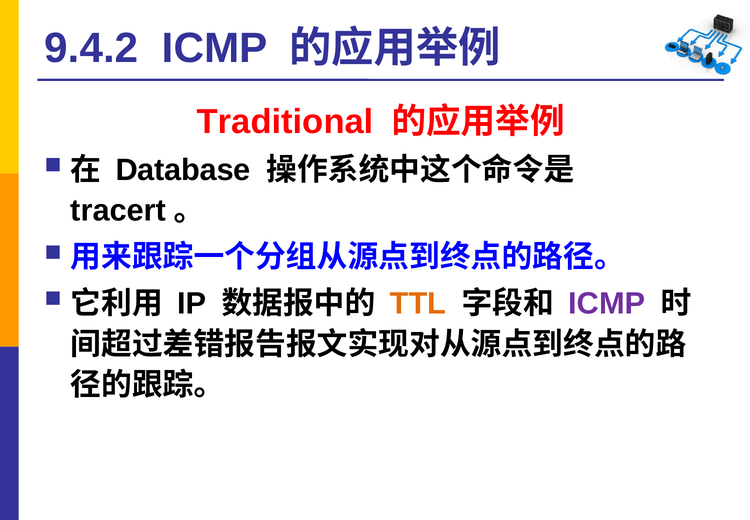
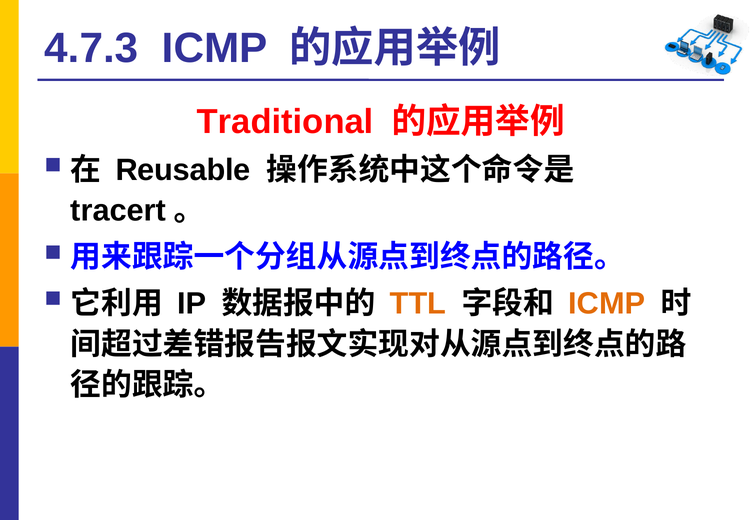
9.4.2: 9.4.2 -> 4.7.3 (91, 48)
Database: Database -> Reusable (183, 170)
ICMP colour: purple -> orange (607, 303)
